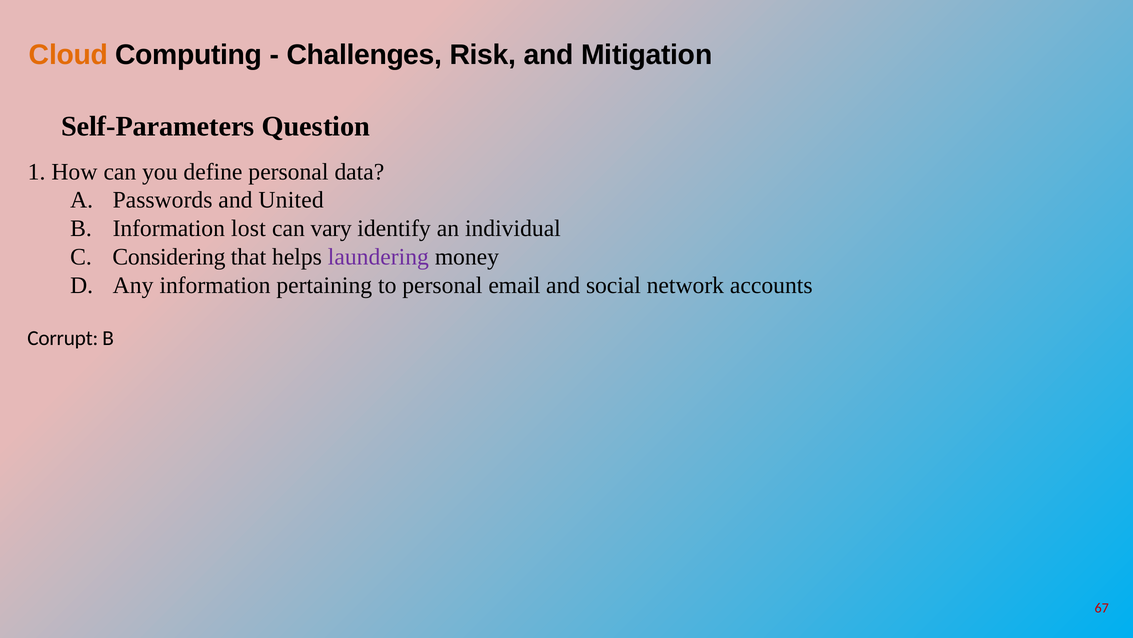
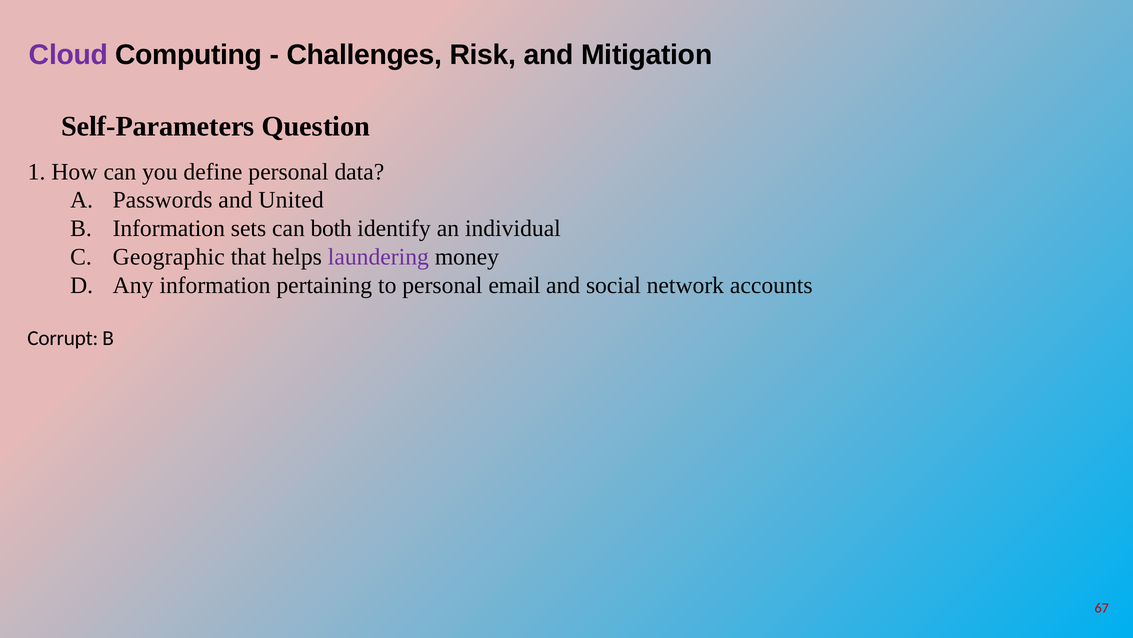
Cloud colour: orange -> purple (68, 55)
lost: lost -> sets (249, 228)
vary: vary -> both (331, 228)
Considering: Considering -> Geographic (169, 257)
